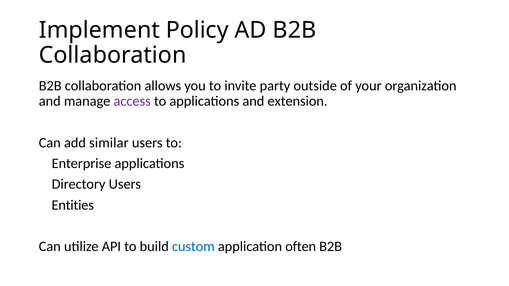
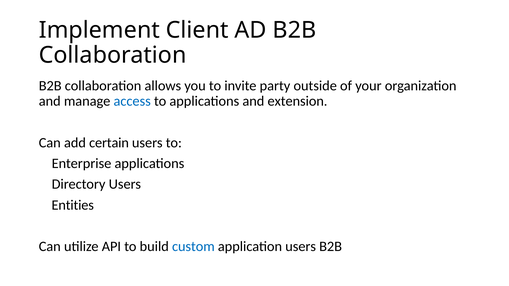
Policy: Policy -> Client (197, 30)
access colour: purple -> blue (132, 101)
similar: similar -> certain (109, 143)
application often: often -> users (301, 247)
